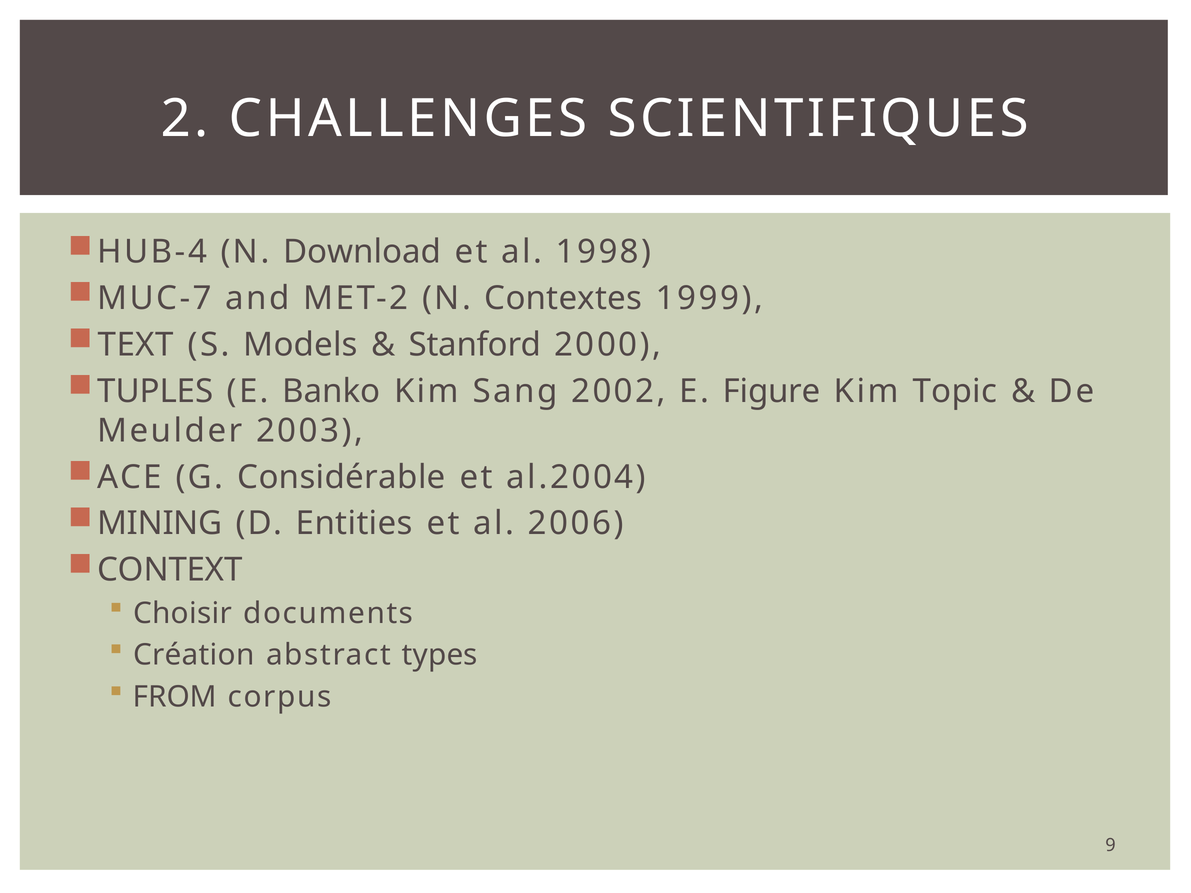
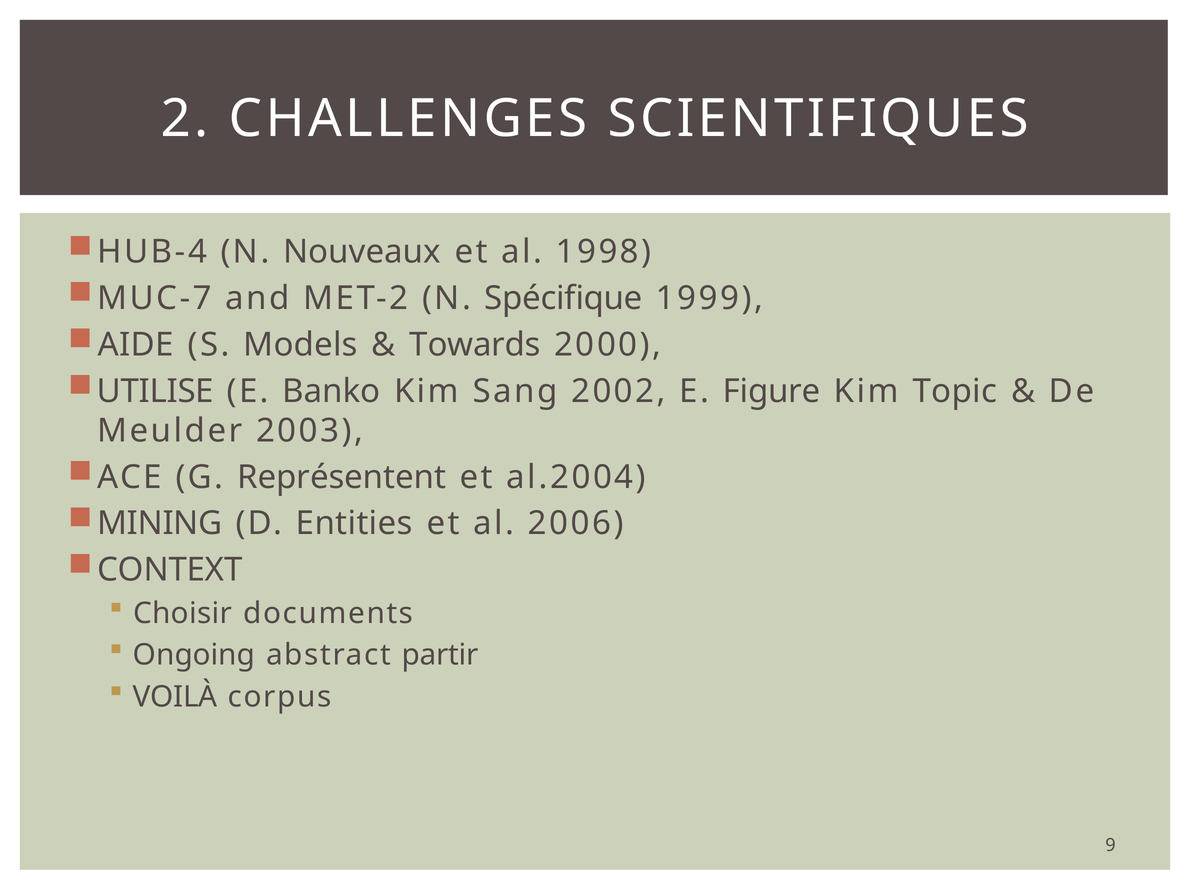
Download: Download -> Nouveaux (362, 252)
Contextes: Contextes -> Spécifique (564, 298)
TEXT: TEXT -> AIDE (136, 345)
Stanford: Stanford -> Towards (475, 345)
TUPLES: TUPLES -> UTILISE (155, 391)
Considérable: Considérable -> Représentent (342, 477)
Création: Création -> Ongoing (194, 655)
types: types -> partir (440, 655)
FROM: FROM -> VOILÀ (175, 697)
